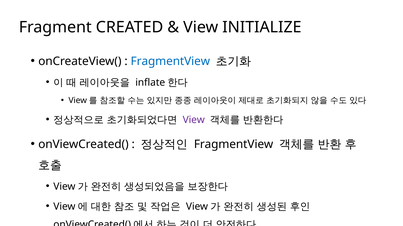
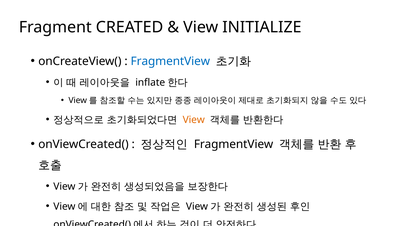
View colour: purple -> orange (194, 120)
